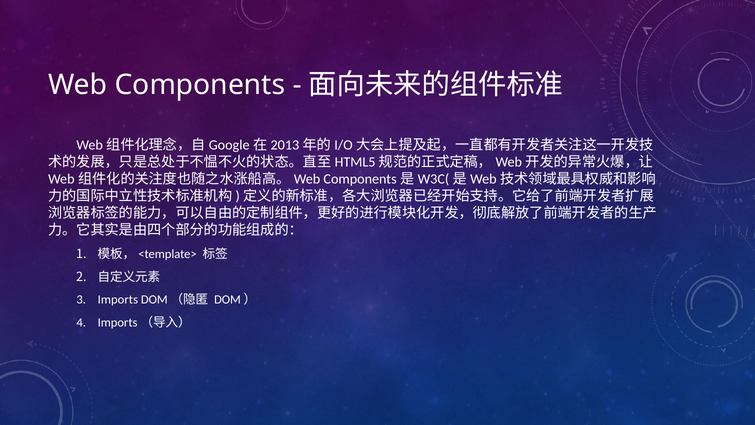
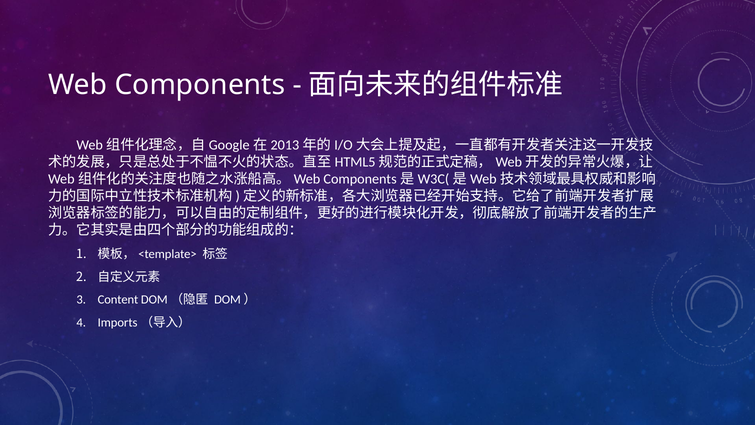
Imports: Imports -> Content (118, 300)
